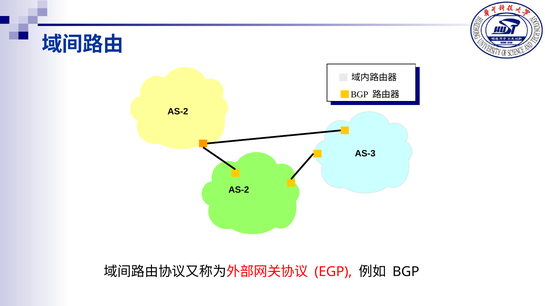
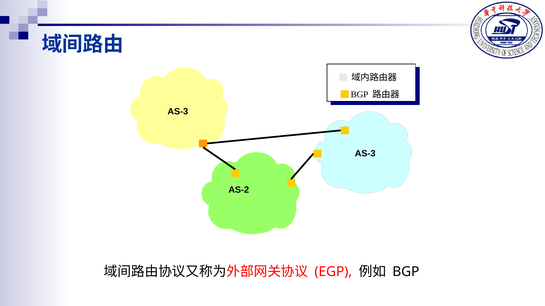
AS-2: AS-2 -> AS-3 (178, 112)
